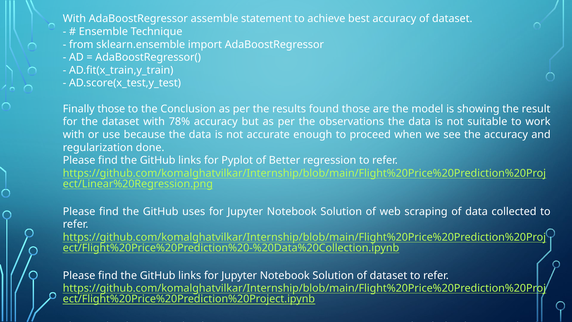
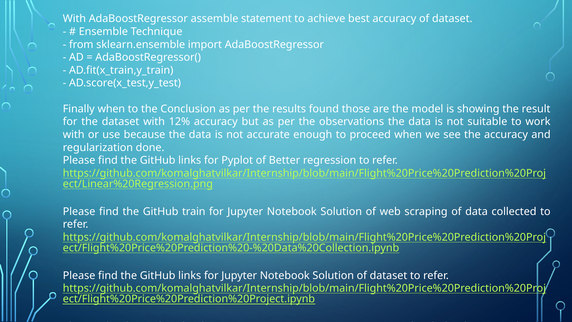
Finally those: those -> when (111, 109)
78%: 78% -> 12% (179, 122)
uses: uses -> train (194, 211)
